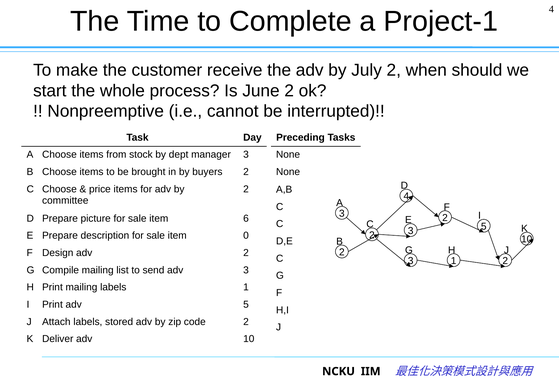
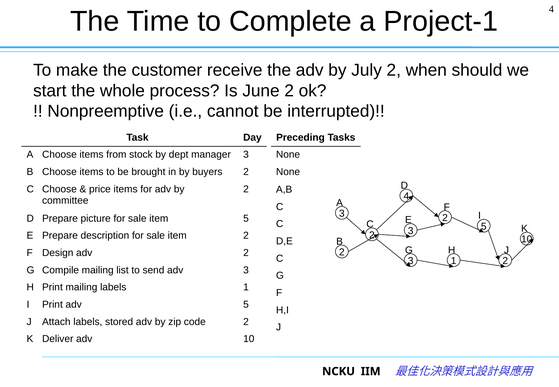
item 6: 6 -> 5 (246, 218)
item 0: 0 -> 2 (246, 236)
